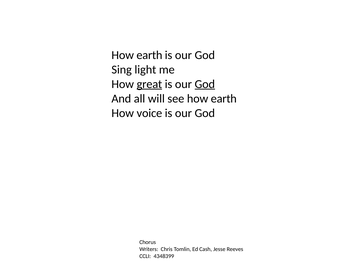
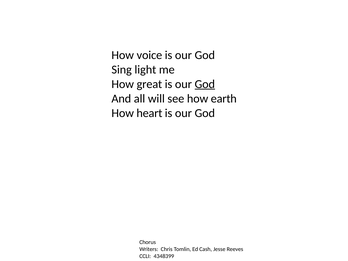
earth: earth -> voice (149, 55)
great underline: present -> none (149, 84)
voice: voice -> heart (149, 113)
